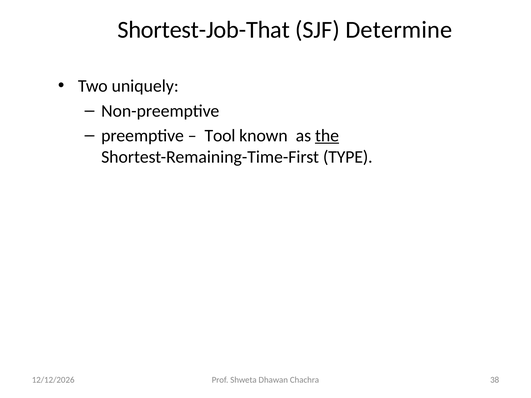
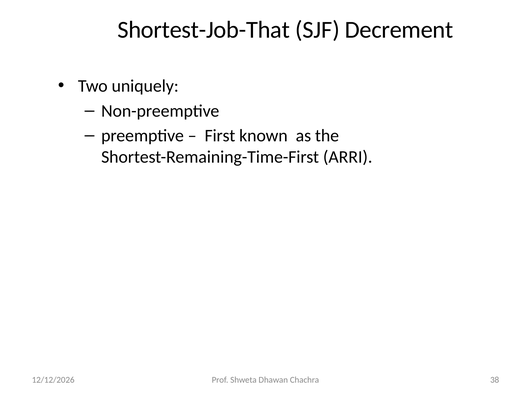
Determine: Determine -> Decrement (399, 30)
Tool: Tool -> First (220, 136)
the underline: present -> none (327, 136)
TYPE: TYPE -> ARRI (348, 157)
